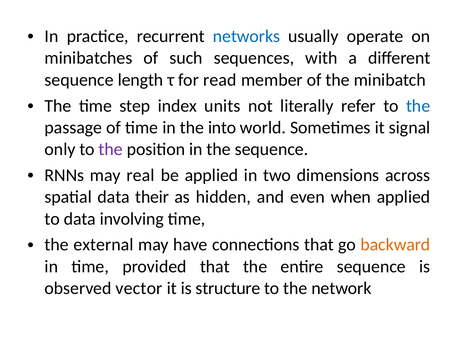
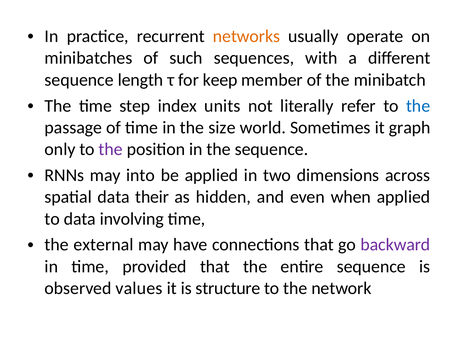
networks colour: blue -> orange (247, 36)
read: read -> keep (220, 80)
into: into -> size (222, 127)
signal: signal -> graph (410, 127)
real: real -> into (141, 175)
backward colour: orange -> purple (395, 244)
vector: vector -> values (139, 288)
